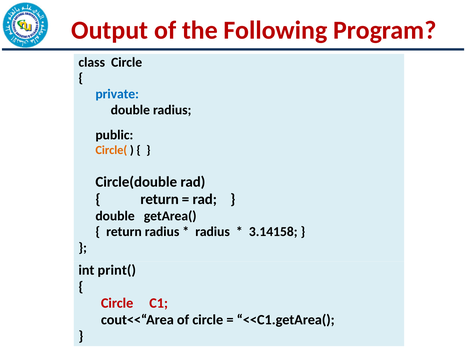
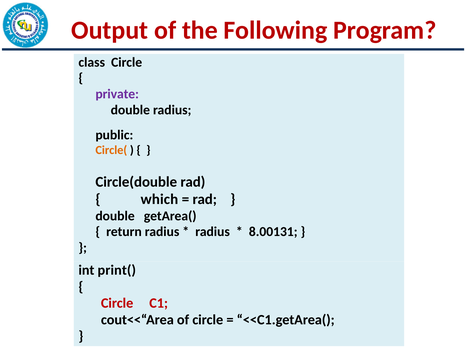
private colour: blue -> purple (117, 94)
return: return -> which (159, 199)
3.14158: 3.14158 -> 8.00131 (273, 231)
